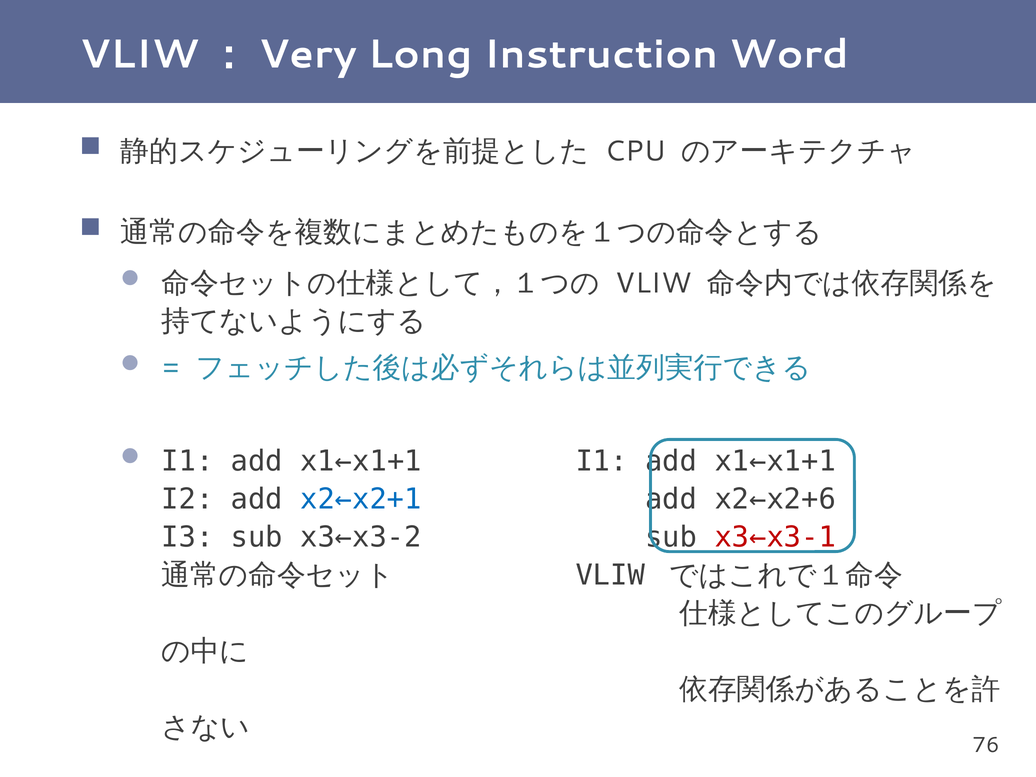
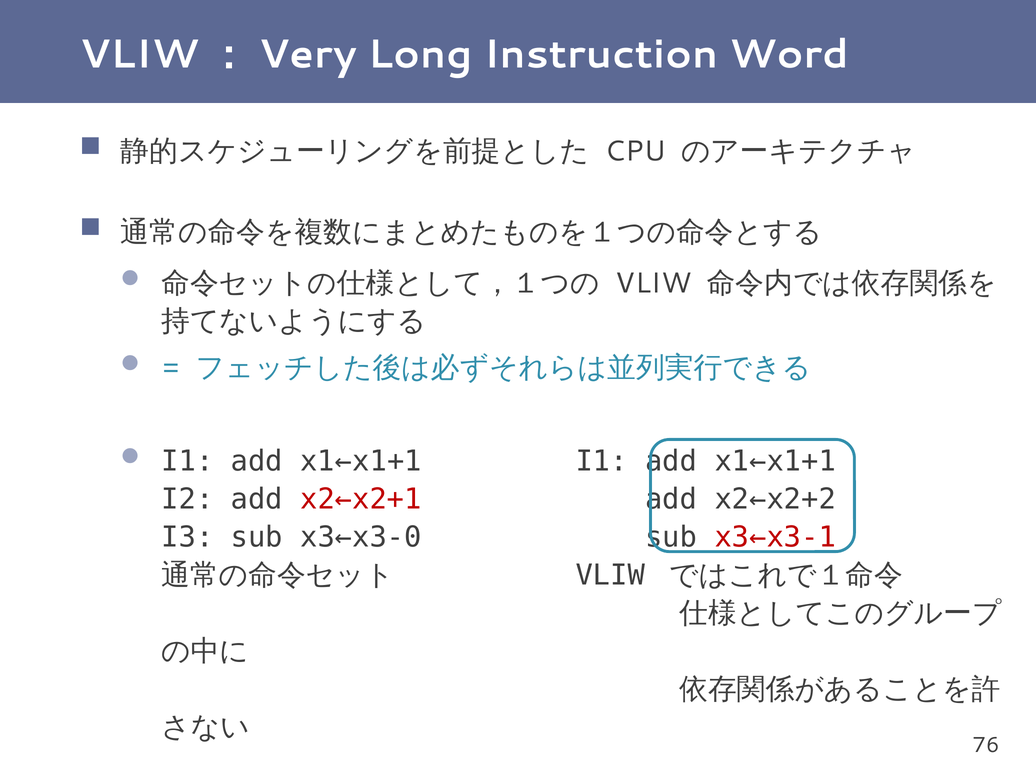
x2←x2+1 colour: blue -> red (361, 499)
x2←x2+6: x2←x2+6 -> x2←x2+2 (775, 499)
x3←x3-2: x3←x3-2 -> x3←x3-0 (361, 537)
